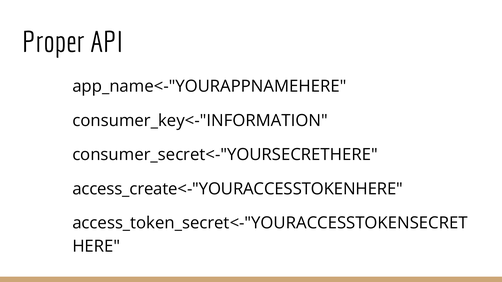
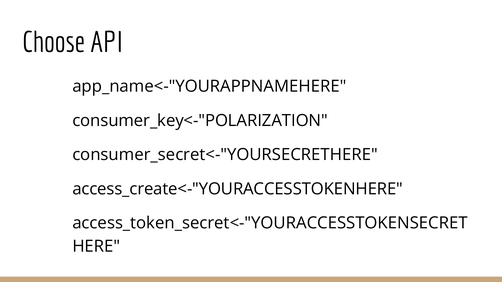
Proper: Proper -> Choose (54, 42)
consumer_key<-"INFORMATION: consumer_key<-"INFORMATION -> consumer_key<-"POLARIZATION (200, 121)
